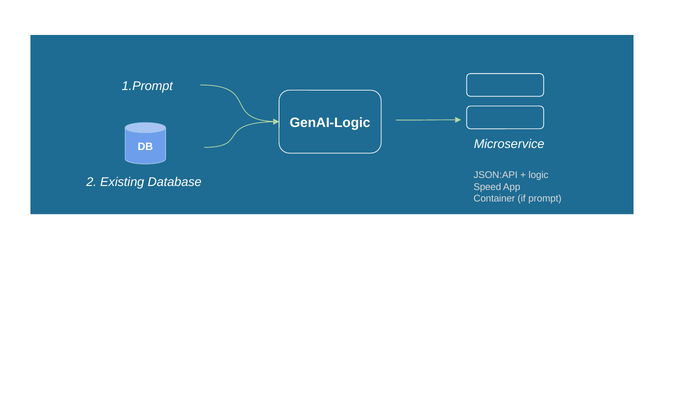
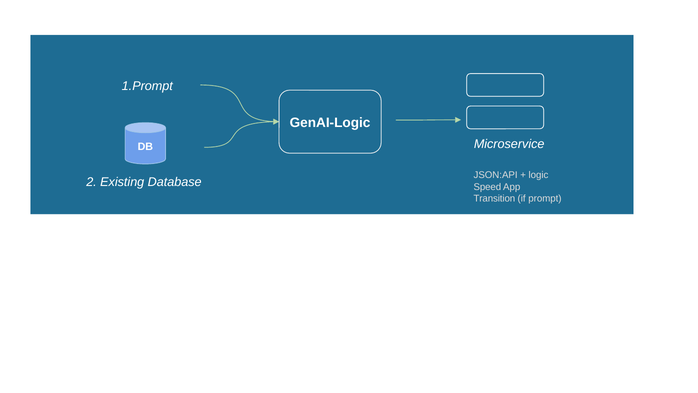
Container: Container -> Transition (494, 198)
